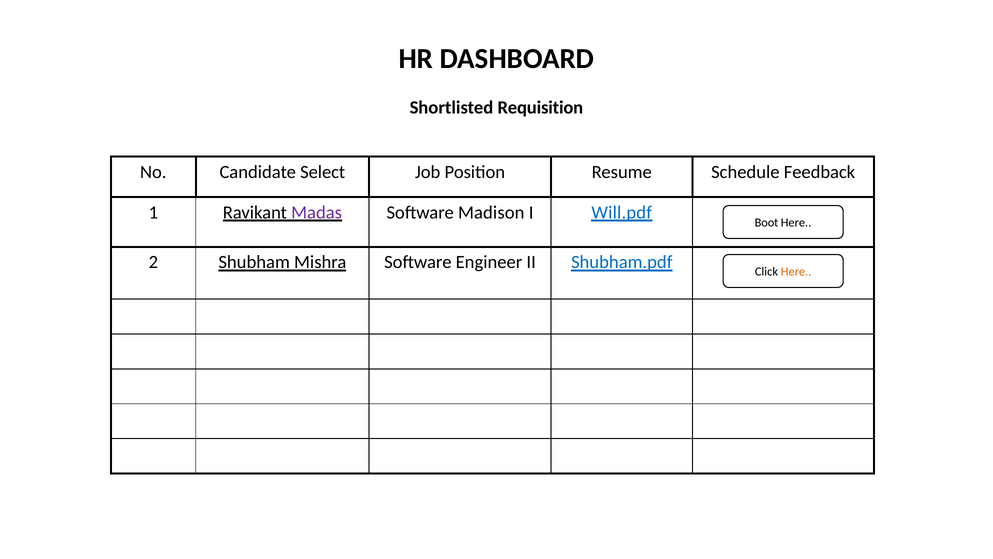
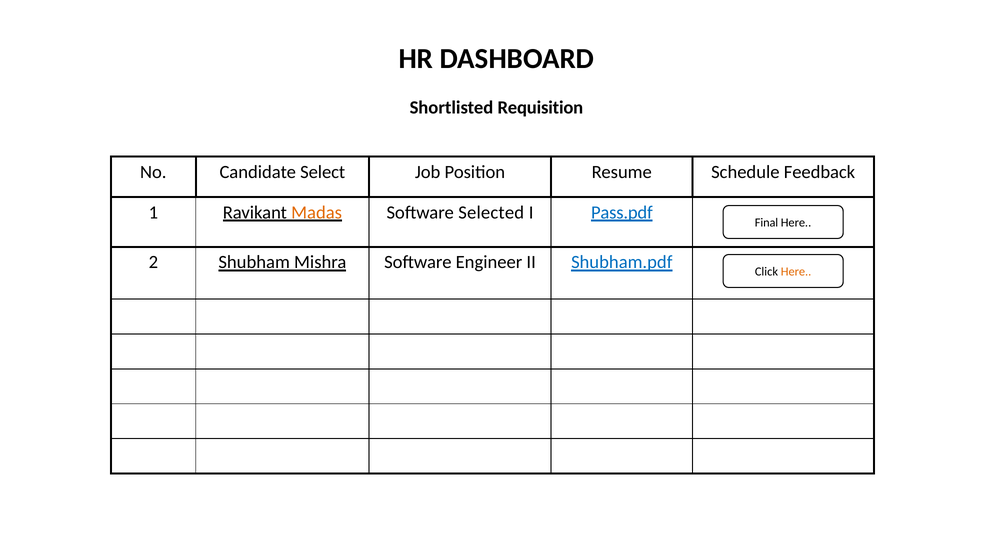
Madas colour: purple -> orange (317, 212)
Madison: Madison -> Selected (491, 212)
Will.pdf: Will.pdf -> Pass.pdf (622, 212)
Boot: Boot -> Final (767, 223)
